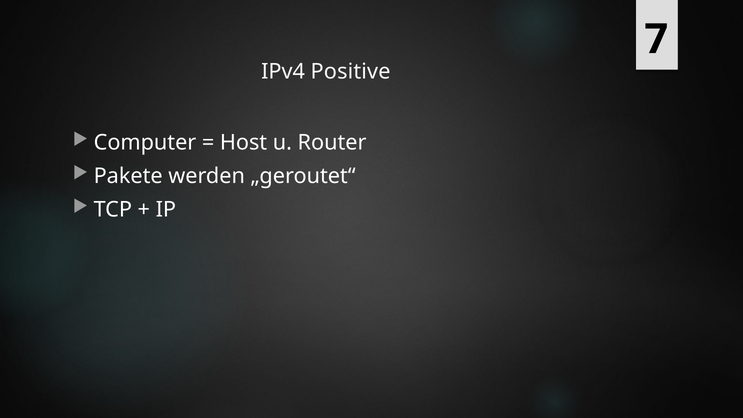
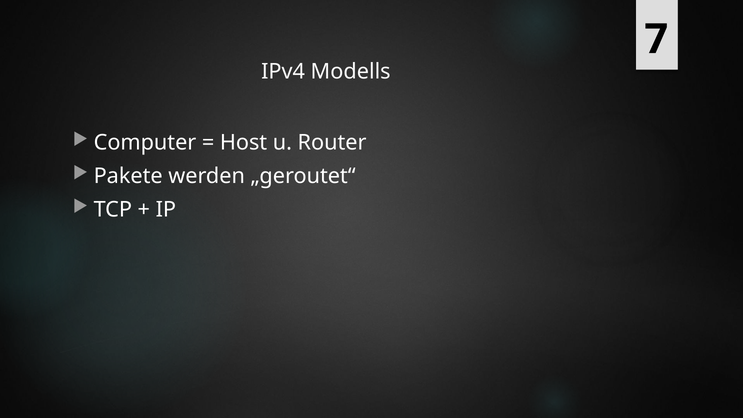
Positive: Positive -> Modells (351, 72)
